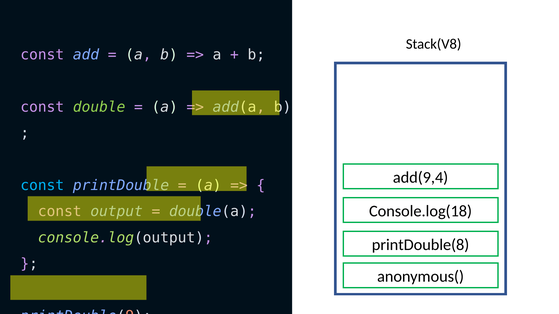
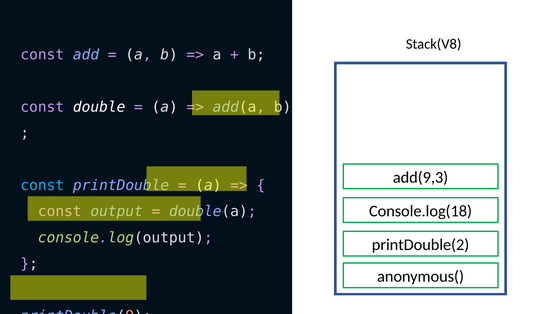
double colour: light green -> white (99, 107)
add(9,4: add(9,4 -> add(9,3 (421, 178)
printDouble(8: printDouble(8 -> printDouble(2 (421, 245)
